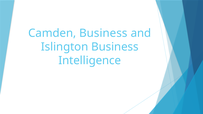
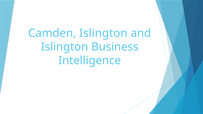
Camden Business: Business -> Islington (103, 33)
